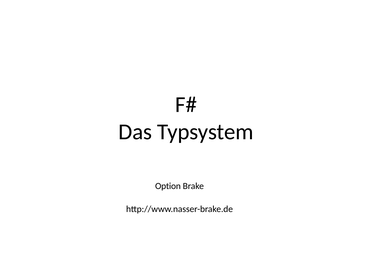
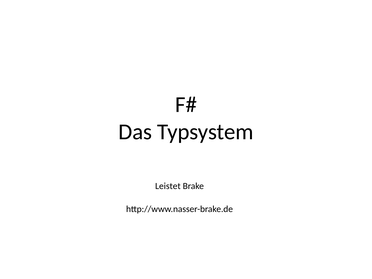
Option: Option -> Leistet (168, 186)
